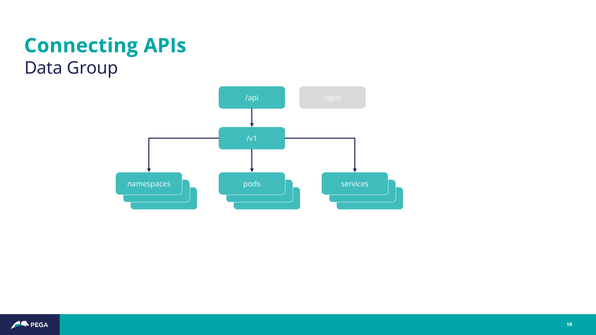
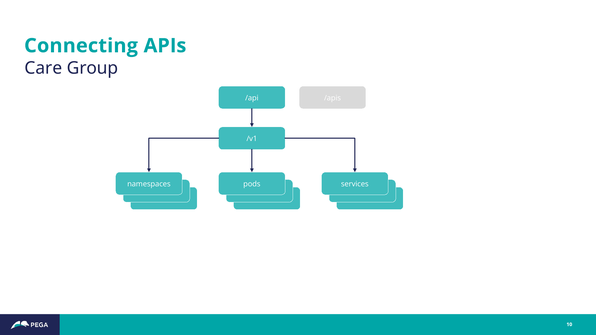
Data: Data -> Care (43, 68)
